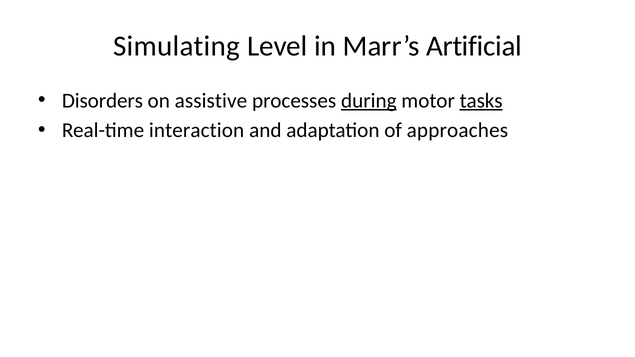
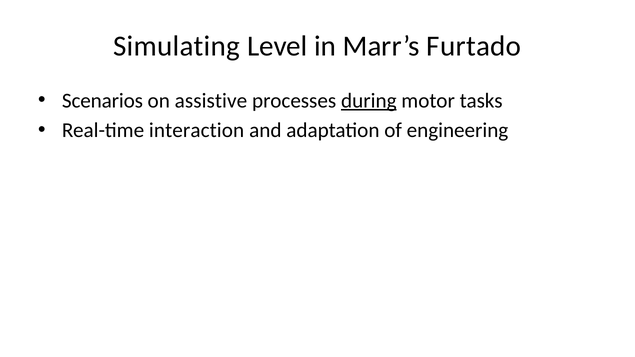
Artificial: Artificial -> Furtado (474, 46)
Disorders: Disorders -> Scenarios (102, 101)
tasks underline: present -> none (481, 101)
approaches: approaches -> engineering (457, 130)
